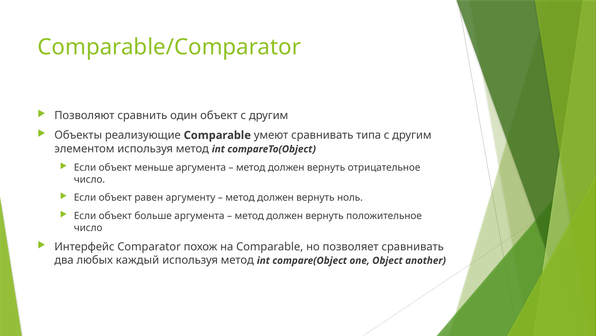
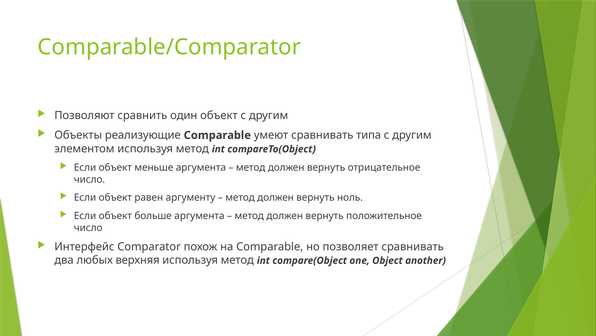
каждый: каждый -> верхняя (138, 260)
